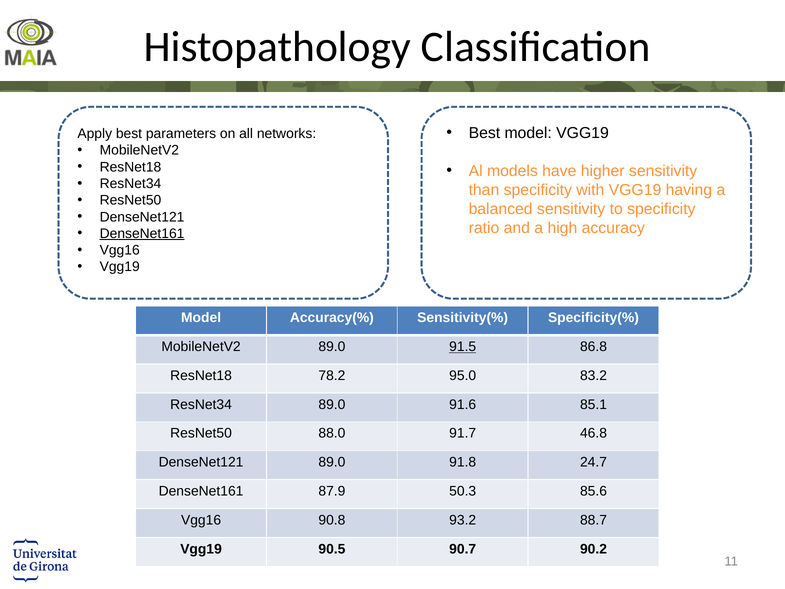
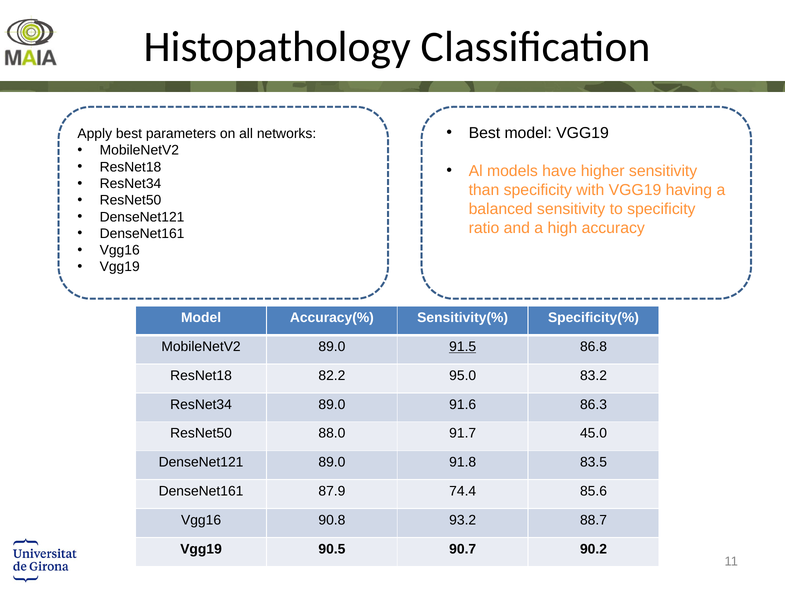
DenseNet161 underline: present -> none (142, 233)
78.2: 78.2 -> 82.2 (332, 375)
85.1: 85.1 -> 86.3 (594, 404)
46.8: 46.8 -> 45.0 (594, 433)
24.7: 24.7 -> 83.5 (594, 462)
50.3: 50.3 -> 74.4 (463, 491)
